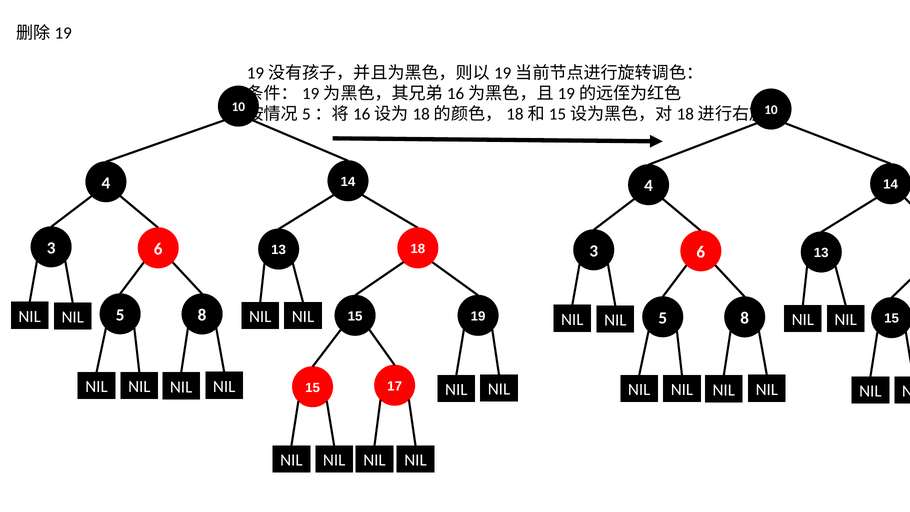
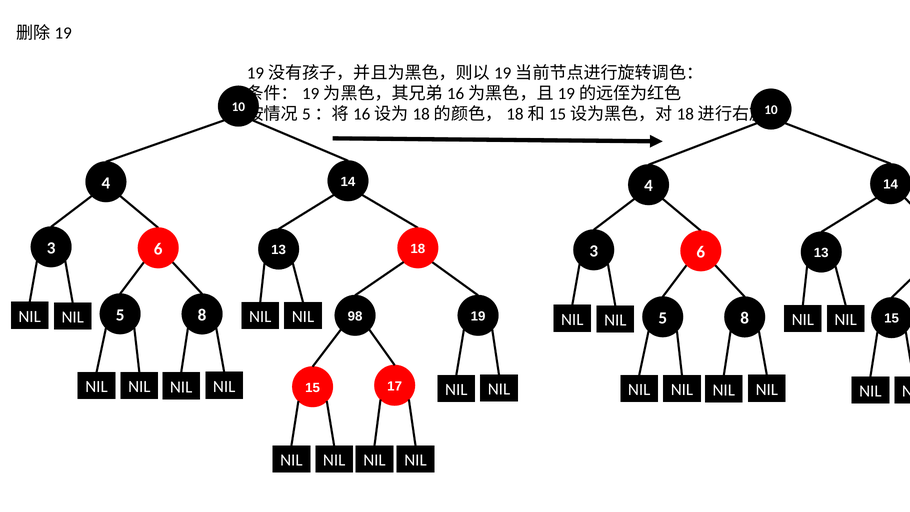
NIL 15: 15 -> 98 (355, 316)
